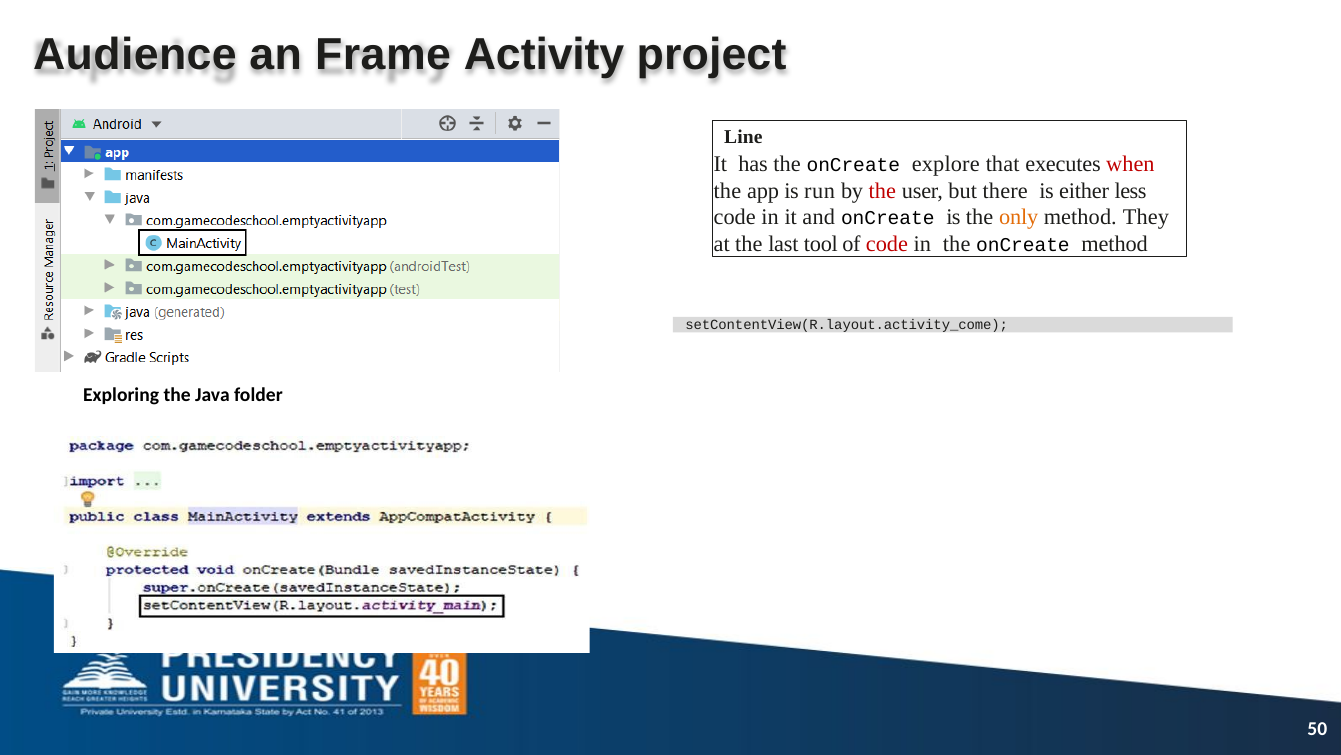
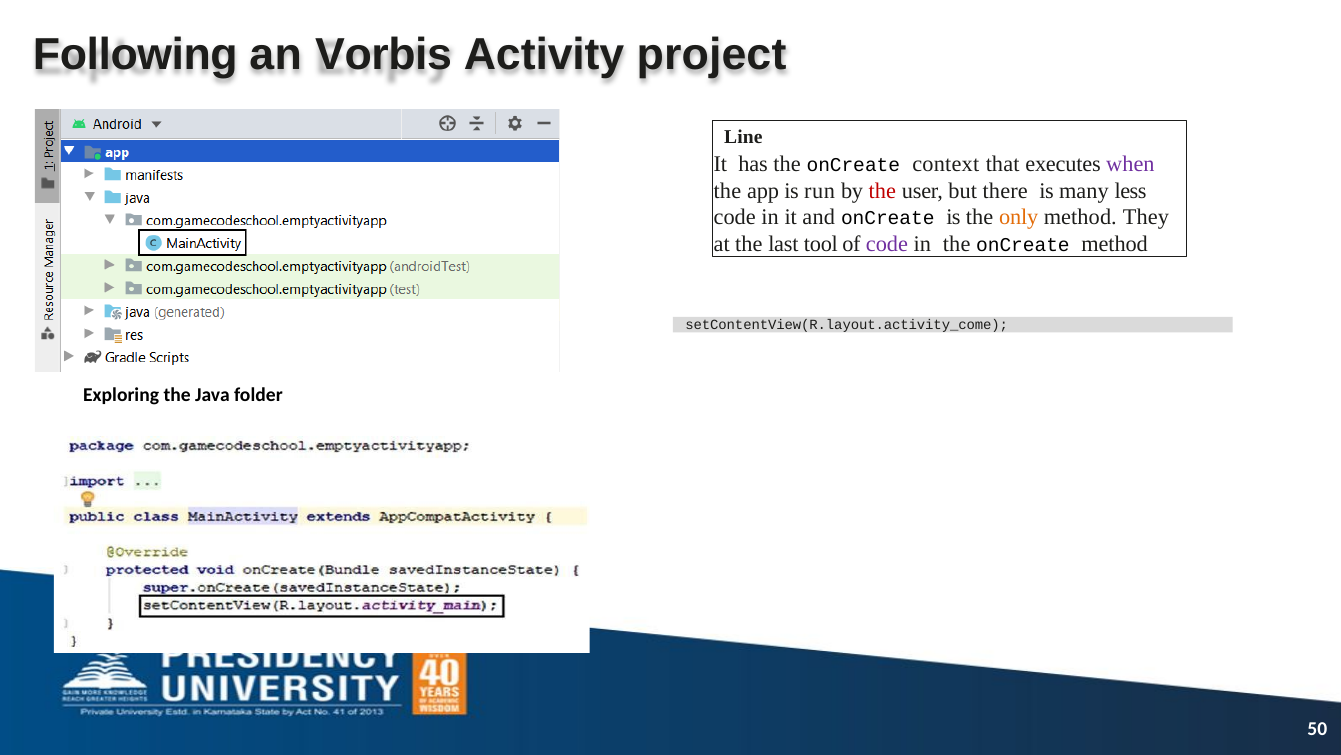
Audience: Audience -> Following (135, 54)
Frame: Frame -> Vorbis (384, 54)
explore: explore -> context (946, 164)
when colour: red -> purple (1130, 164)
either: either -> many (1084, 191)
code colour: red -> purple (887, 244)
